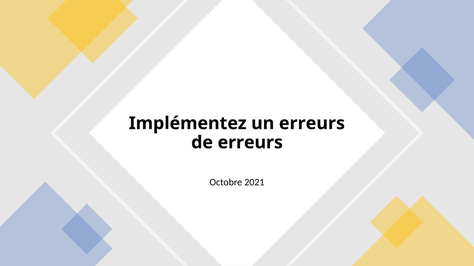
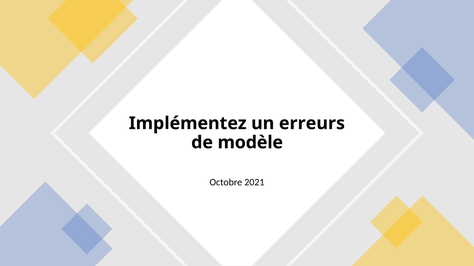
de erreurs: erreurs -> modèle (250, 143)
